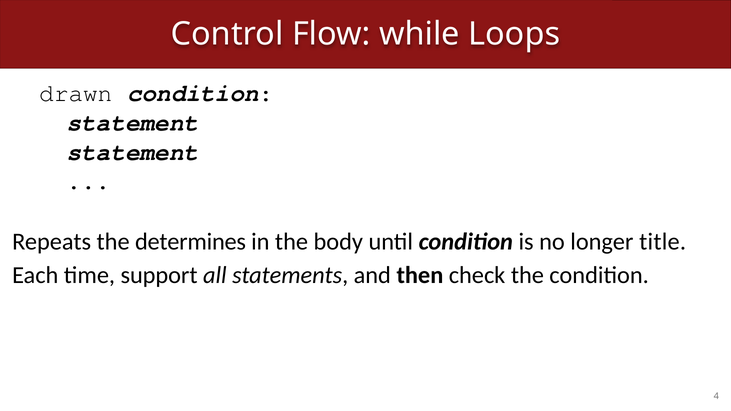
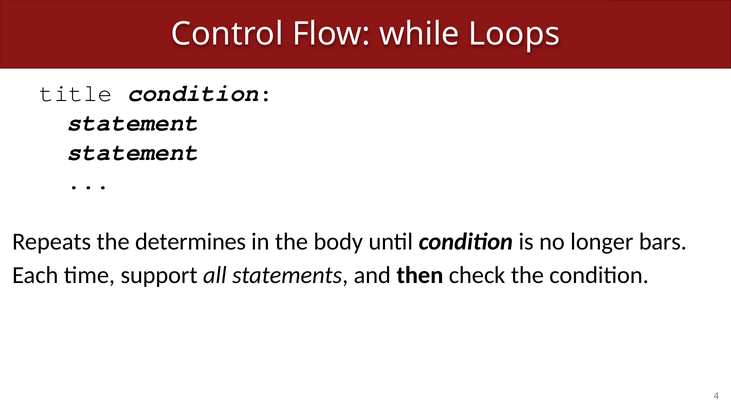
drawn: drawn -> title (76, 93)
title: title -> bars (663, 242)
